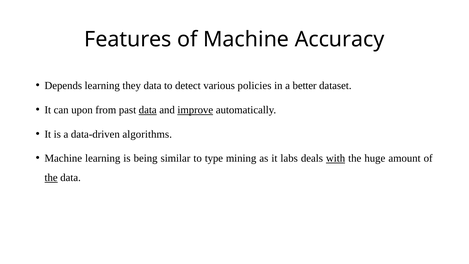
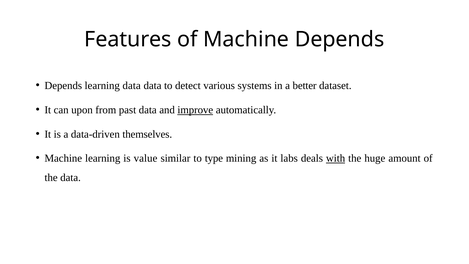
Machine Accuracy: Accuracy -> Depends (340, 39)
learning they: they -> data (132, 86)
policies: policies -> systems (255, 86)
data underline: present -> none (148, 110)
algorithms: algorithms -> themselves (147, 134)
being: being -> value (146, 158)
the underline: present -> none (51, 178)
